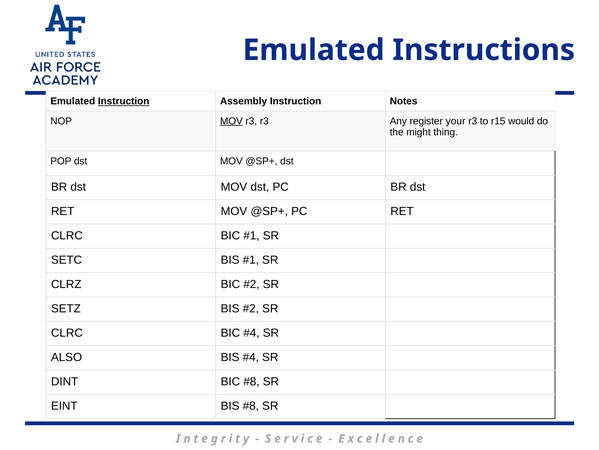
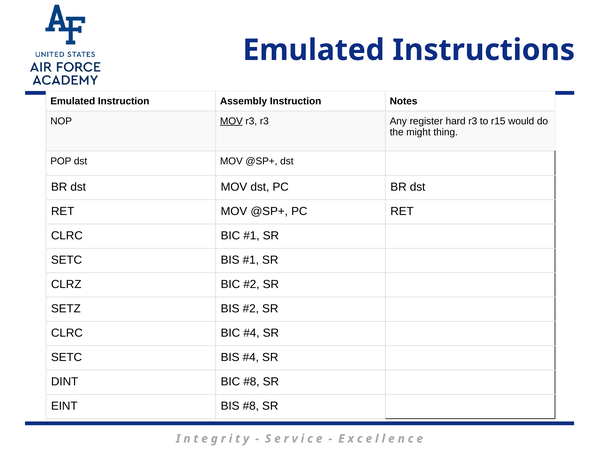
Instruction underline: present -> none (124, 101)
your: your -> hard (456, 121)
ALSO: ALSO -> SETC (67, 357)
